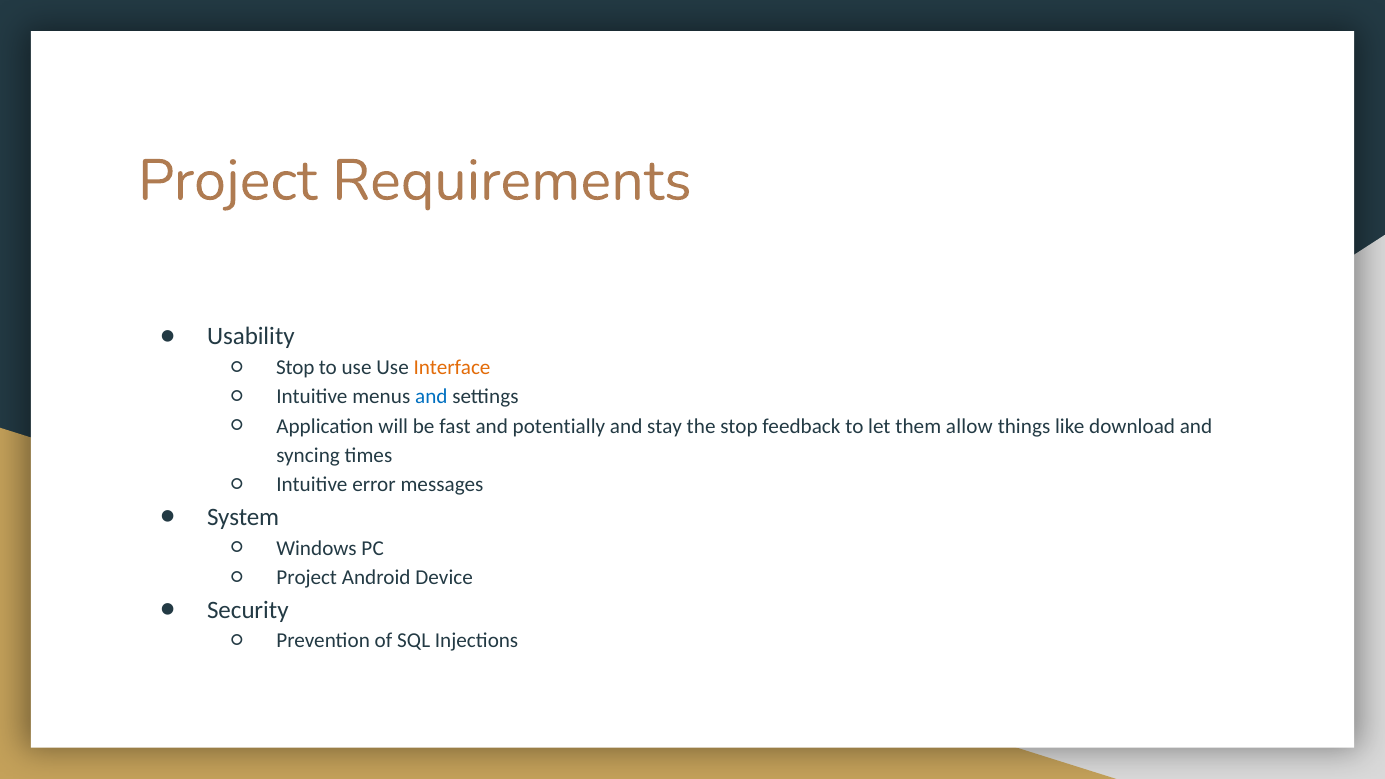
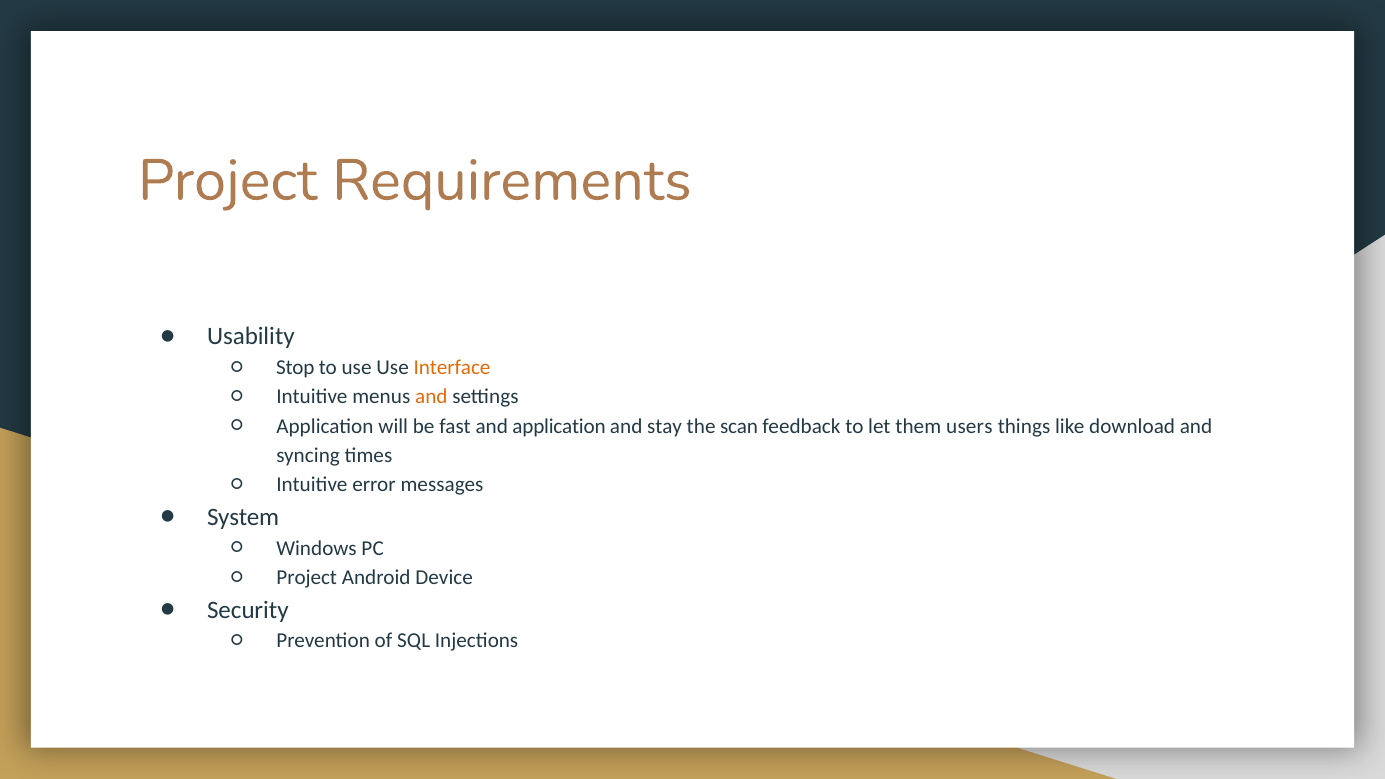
and colour: blue -> orange (431, 397)
and potentially: potentially -> application (559, 426)
the stop: stop -> scan (739, 426)
allow: allow -> users (969, 426)
